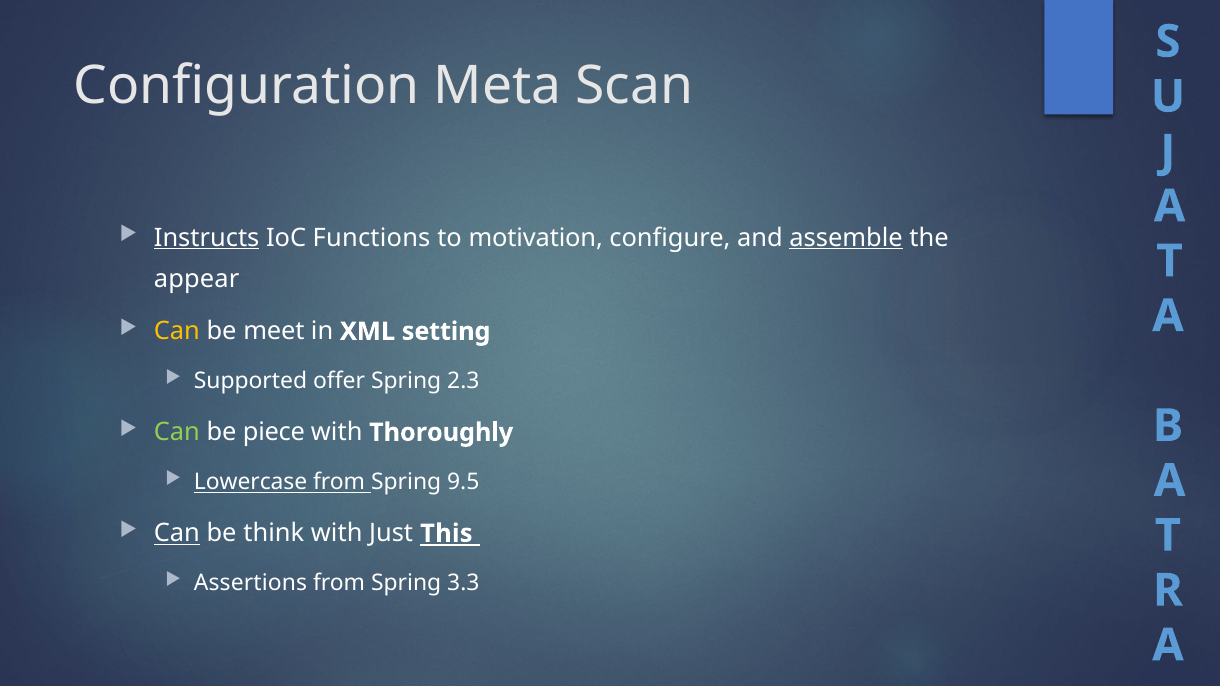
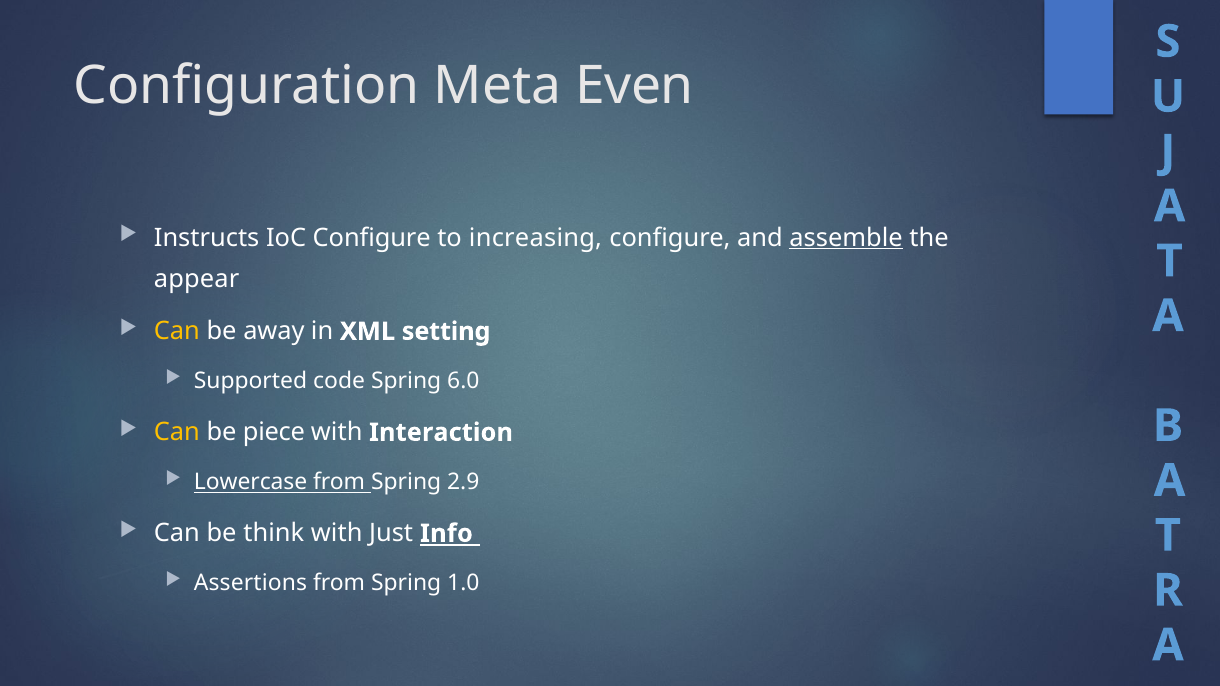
Scan: Scan -> Even (635, 86)
Instructs underline: present -> none (207, 238)
IoC Functions: Functions -> Configure (372, 238)
motivation: motivation -> increasing (536, 238)
meet: meet -> away (274, 331)
offer: offer -> code (339, 381)
2.3: 2.3 -> 6.0 (463, 381)
Can colour: light green -> yellow (177, 433)
Thoroughly: Thoroughly -> Interaction (441, 433)
9.5: 9.5 -> 2.9 (463, 482)
Can underline: present -> none (177, 534)
This: This -> Info (446, 534)
3.3: 3.3 -> 1.0 (463, 583)
